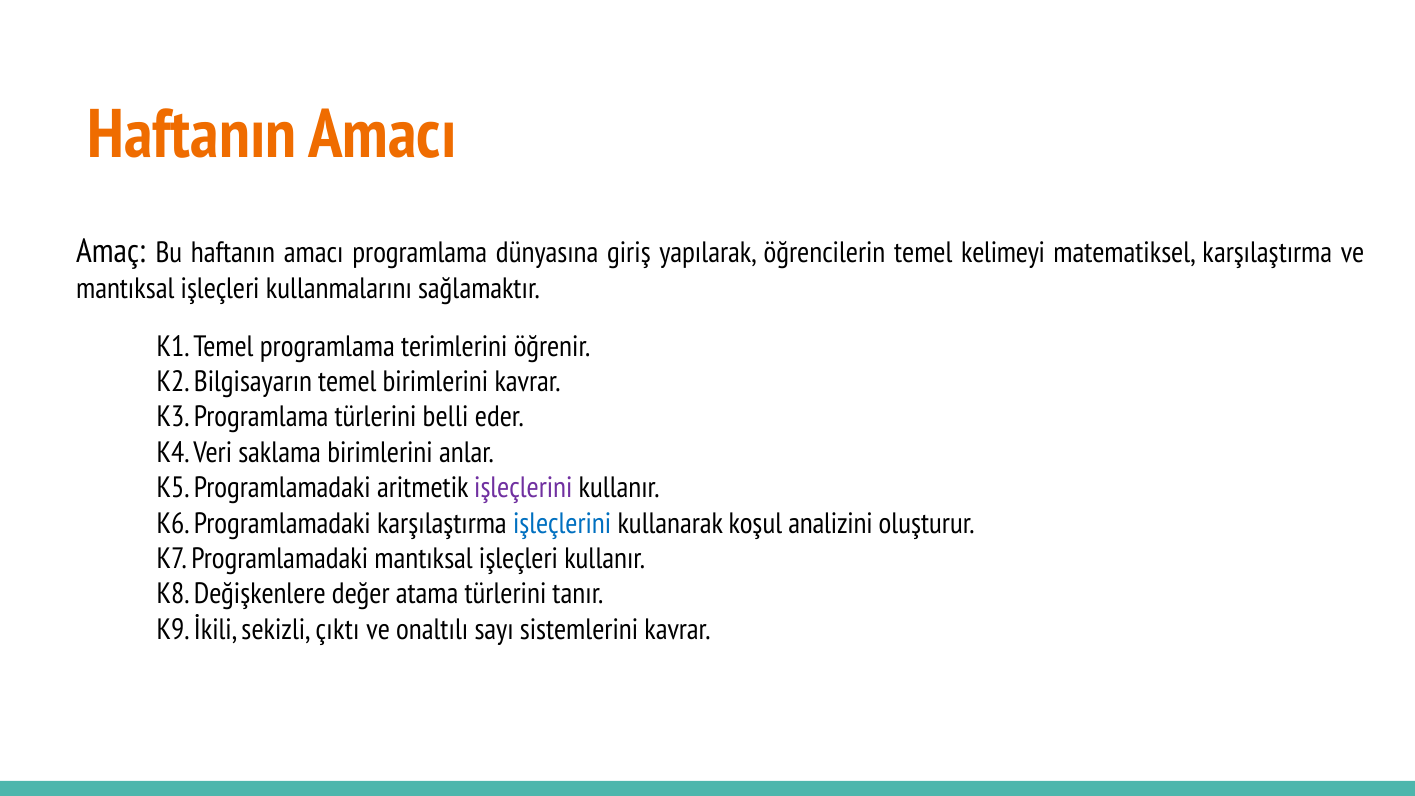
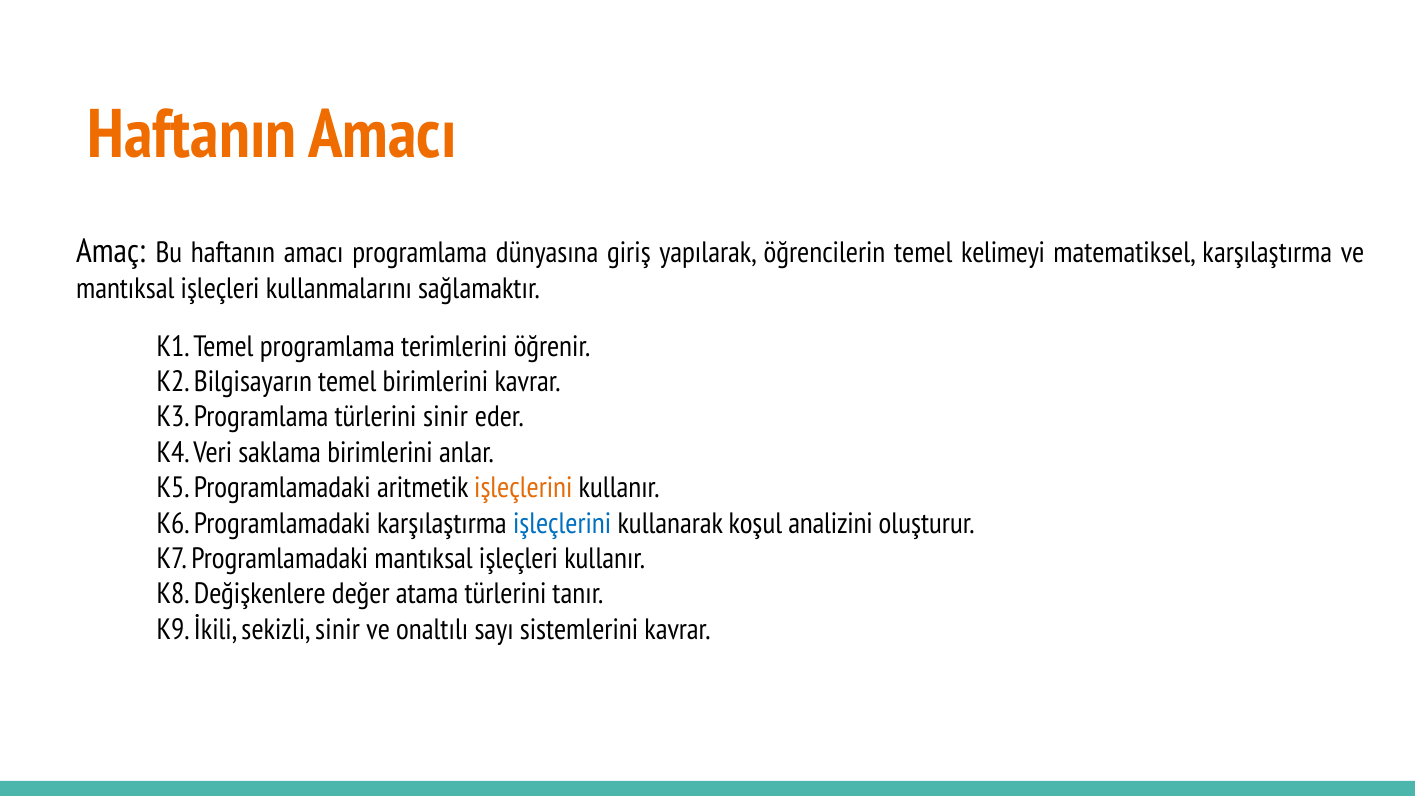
türlerini belli: belli -> sinir (445, 417)
işleçlerini colour: purple -> orange (523, 488)
sekizli çıktı: çıktı -> sinir (338, 629)
